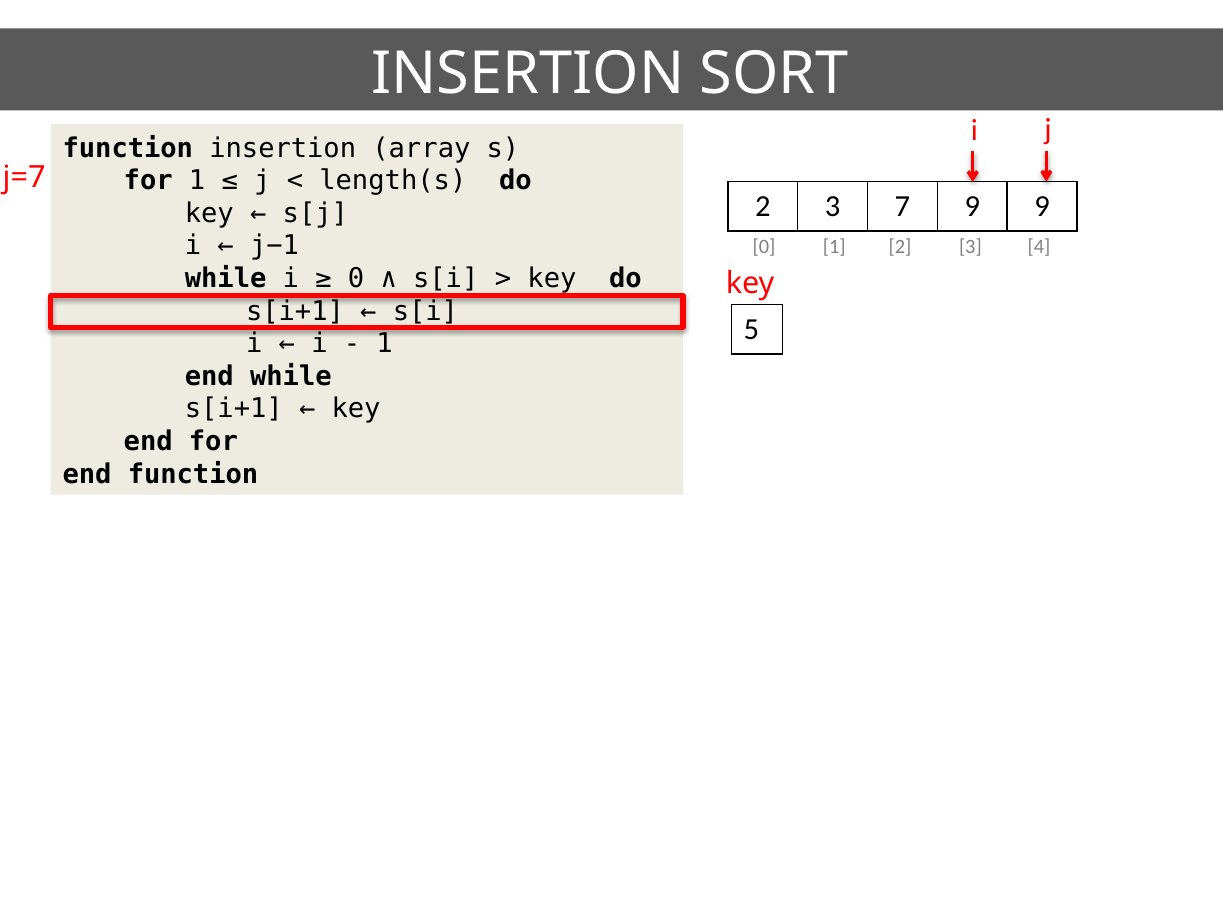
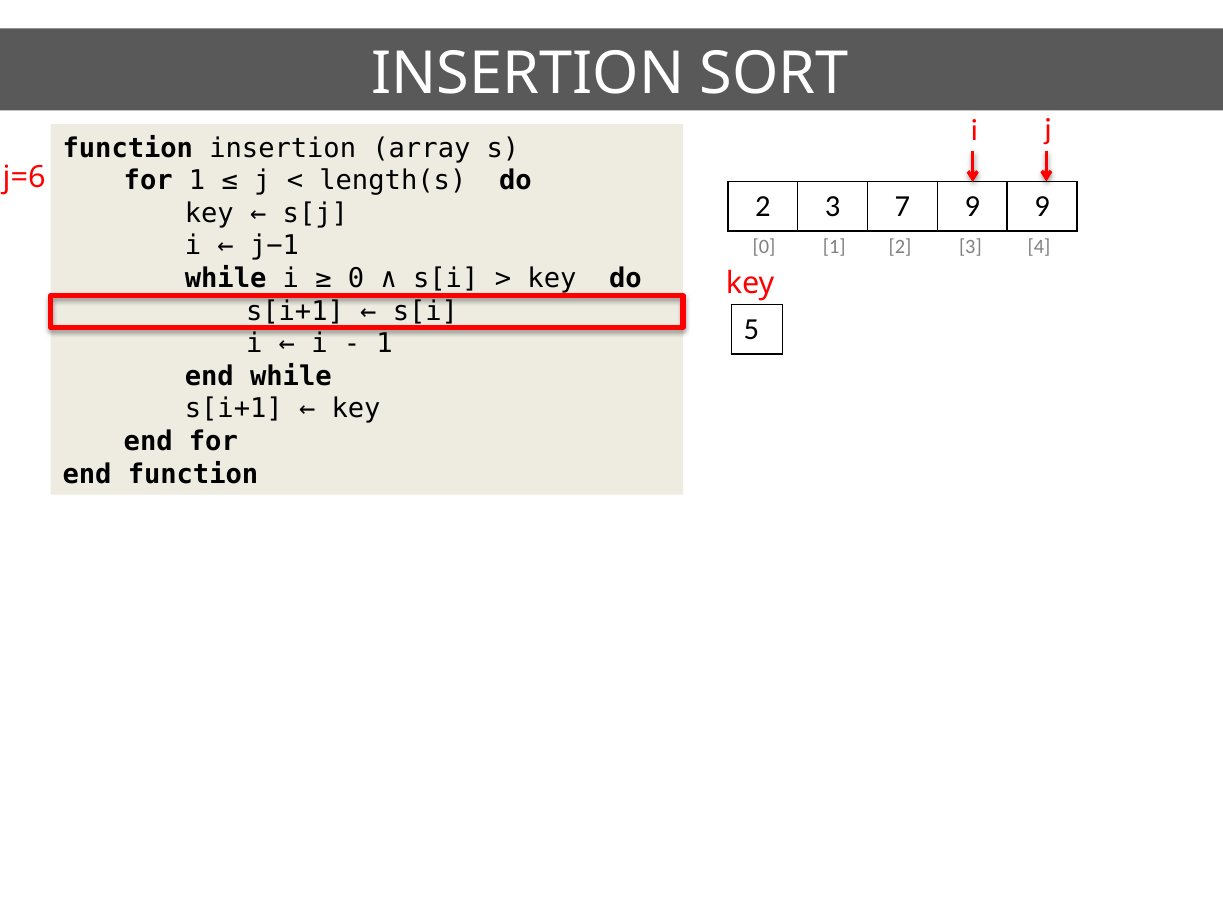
j=7: j=7 -> j=6 (24, 177)
